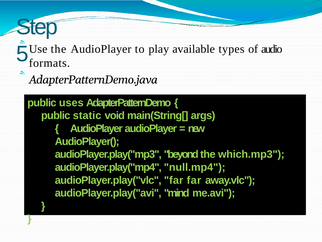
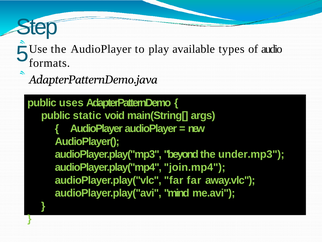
which.mp3: which.mp3 -> under.mp3 (251, 154)
null.mp4: null.mp4 -> join.mp4 (195, 167)
